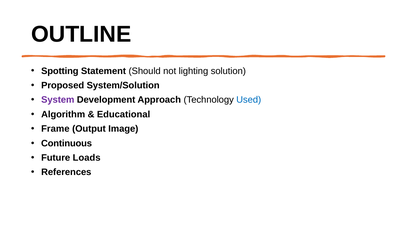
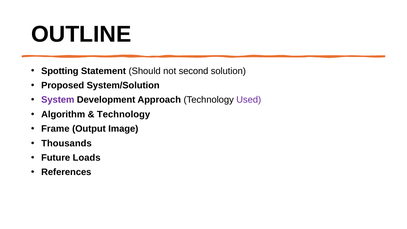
lighting: lighting -> second (193, 71)
Used colour: blue -> purple (249, 100)
Educational: Educational -> Technology (124, 114)
Continuous: Continuous -> Thousands (66, 143)
